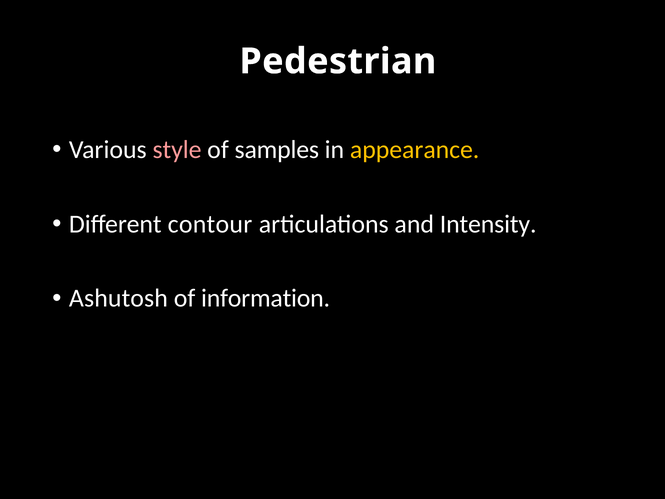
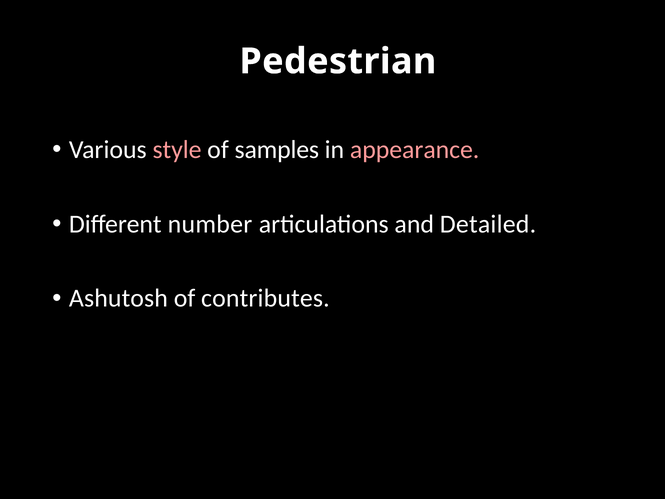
appearance colour: yellow -> pink (415, 150)
contour: contour -> number (210, 224)
Intensity: Intensity -> Detailed (488, 224)
information: information -> contributes (265, 298)
